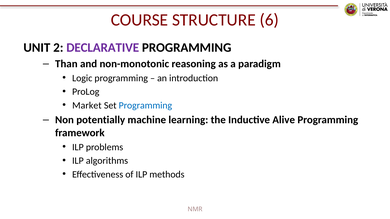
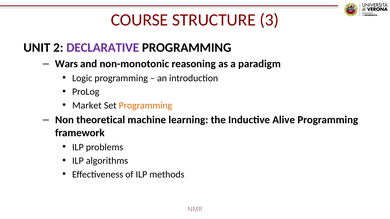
6: 6 -> 3 (269, 20)
Than: Than -> Wars (66, 64)
Programming colour: blue -> orange (145, 105)
potentially: potentially -> theoretical (101, 120)
